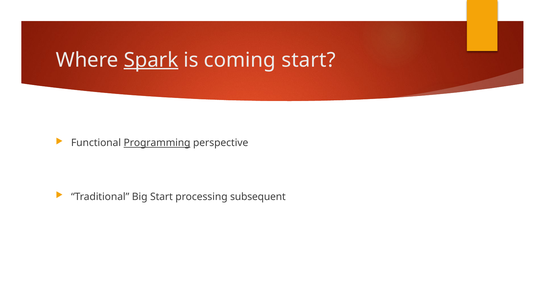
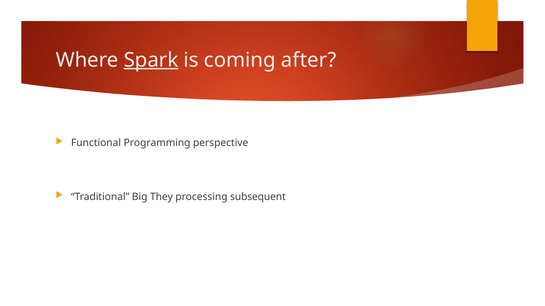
coming start: start -> after (309, 60)
Programming underline: present -> none (157, 143)
Big Start: Start -> They (162, 197)
